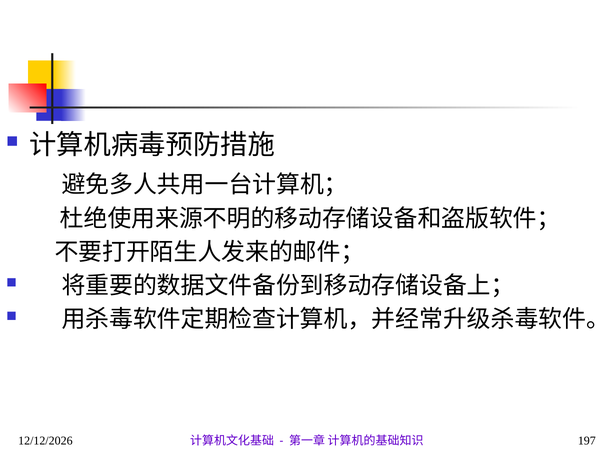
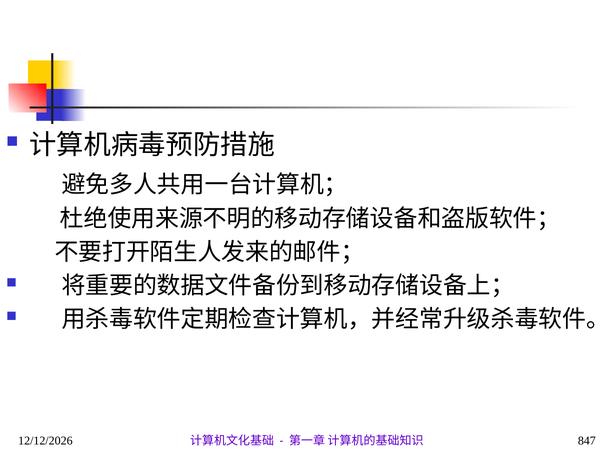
197: 197 -> 847 (587, 440)
